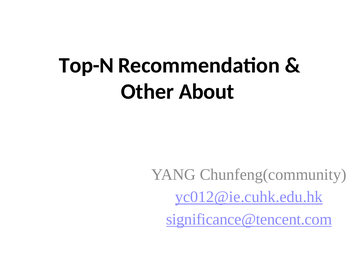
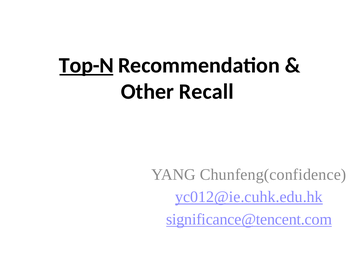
Top-N underline: none -> present (86, 65)
About: About -> Recall (206, 92)
Chunfeng(community: Chunfeng(community -> Chunfeng(confidence (273, 175)
